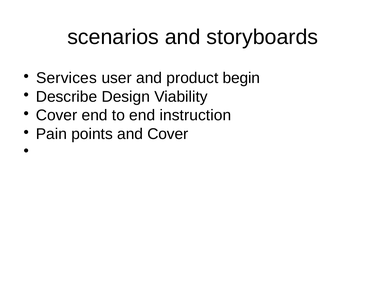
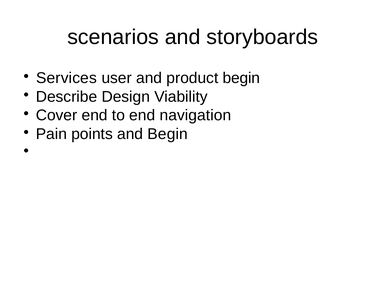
instruction: instruction -> navigation (195, 116)
and Cover: Cover -> Begin (168, 134)
